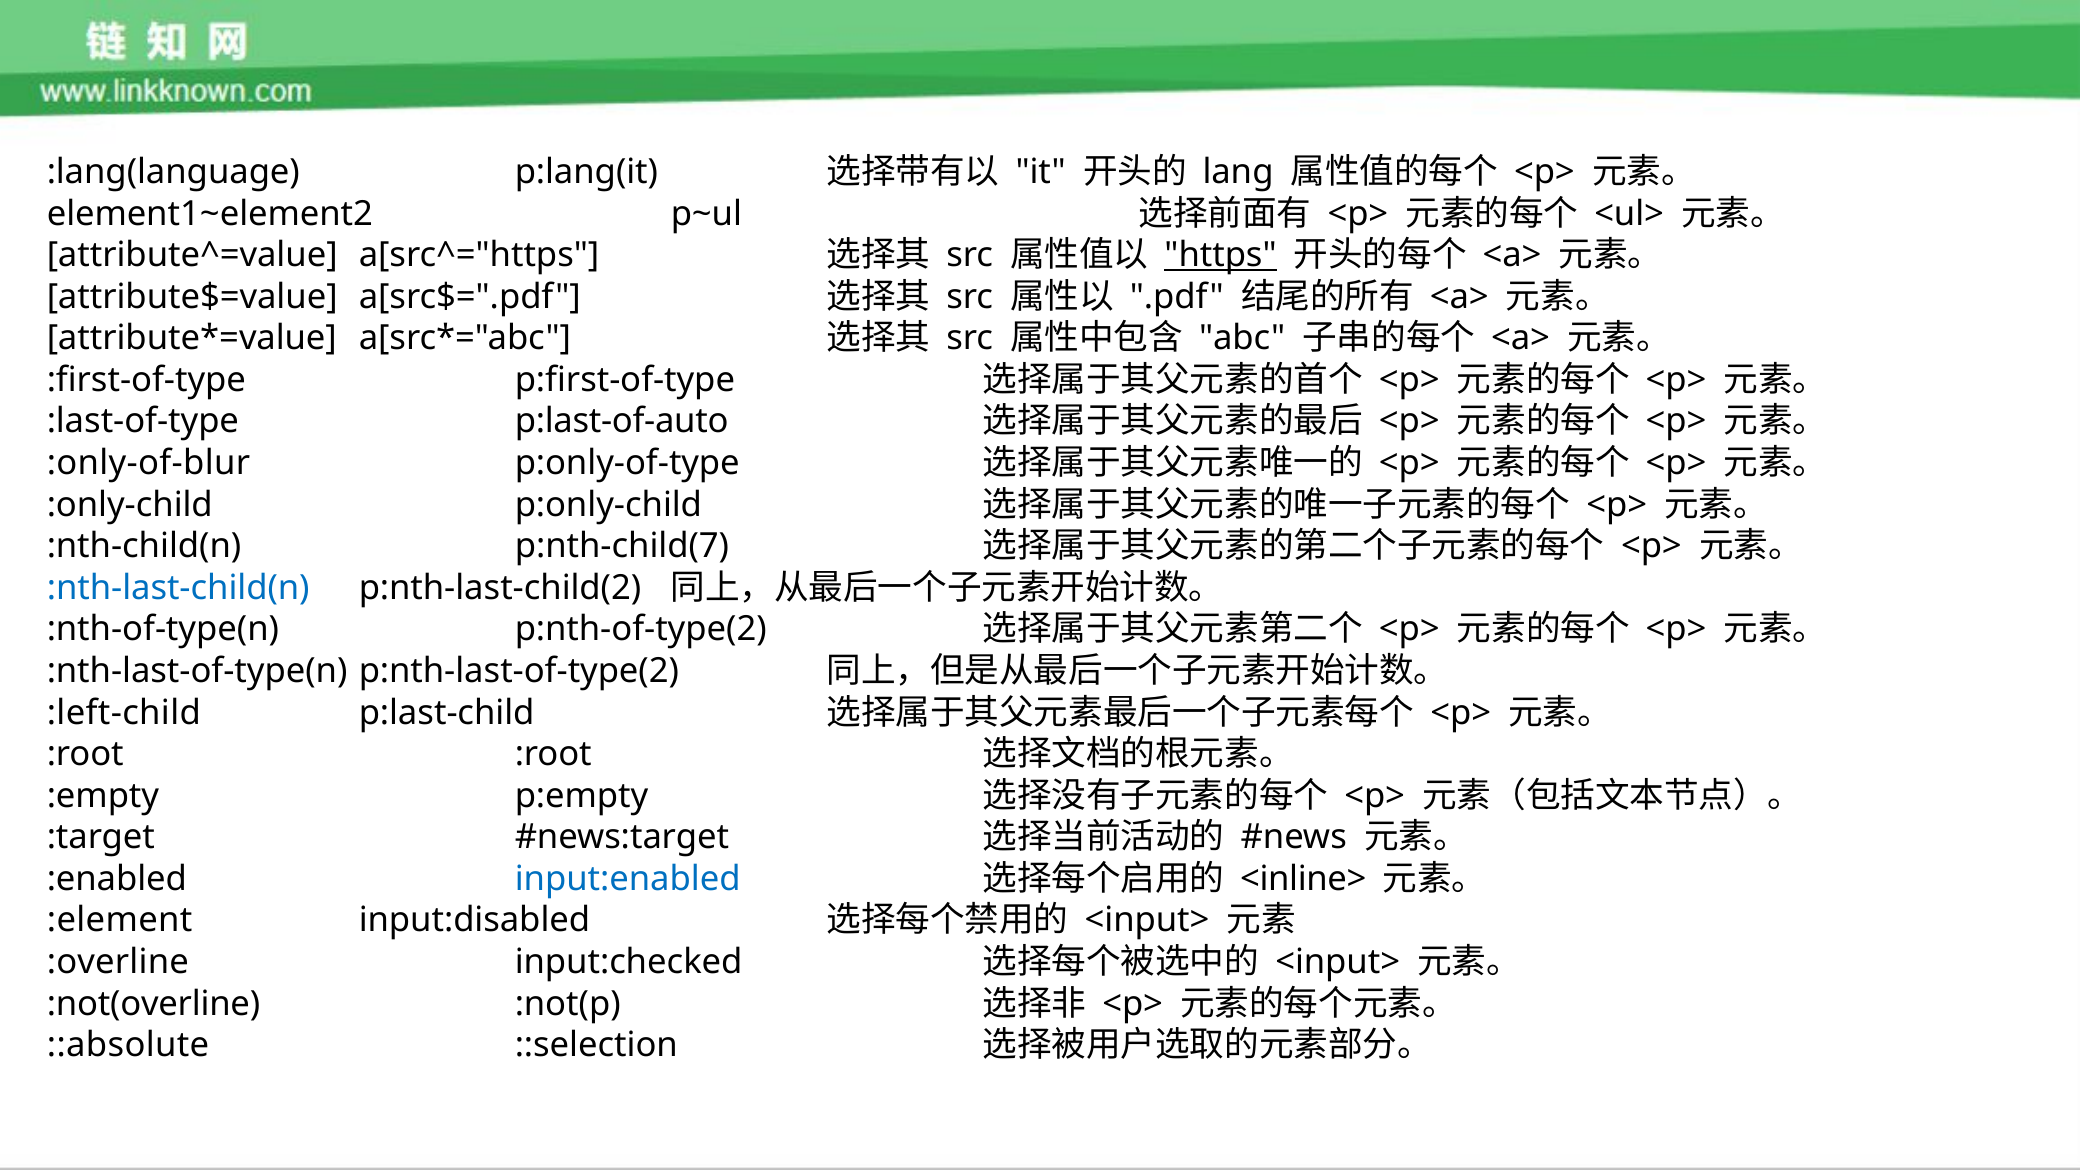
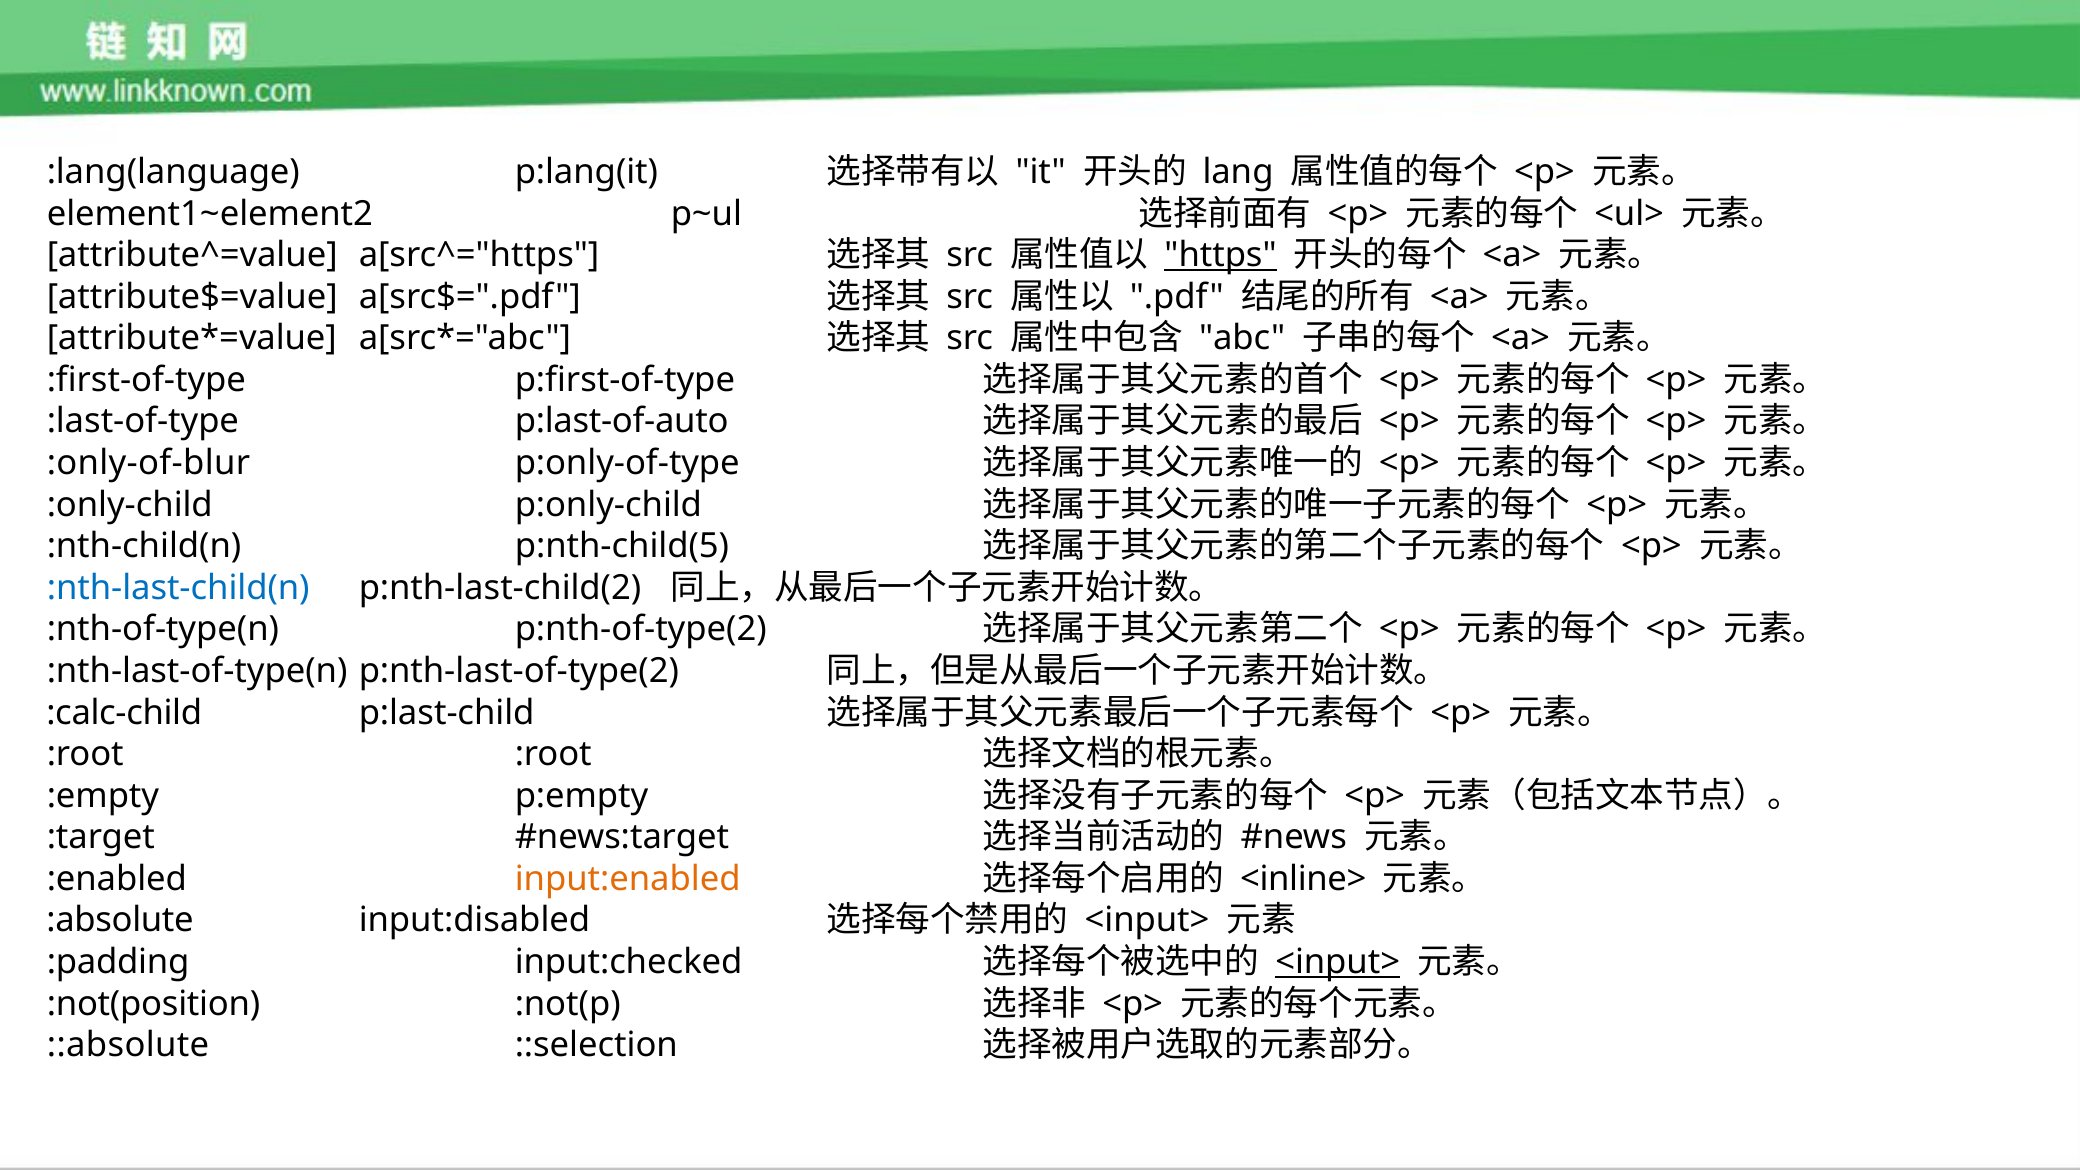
p:nth-child(7: p:nth-child(7 -> p:nth-child(5 (622, 546)
:left-child: :left-child -> :calc-child (124, 713)
input:enabled colour: blue -> orange (628, 879)
:element: :element -> :absolute (120, 921)
:overline: :overline -> :padding (118, 962)
<input> underline: none -> present (1338, 962)
:not(overline: :not(overline -> :not(position (154, 1004)
